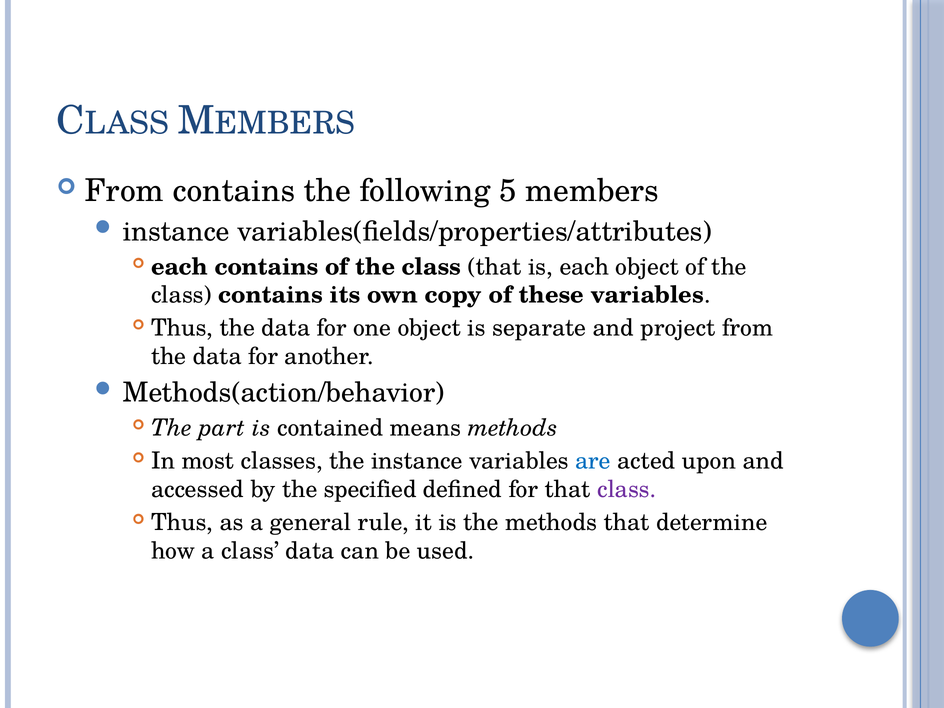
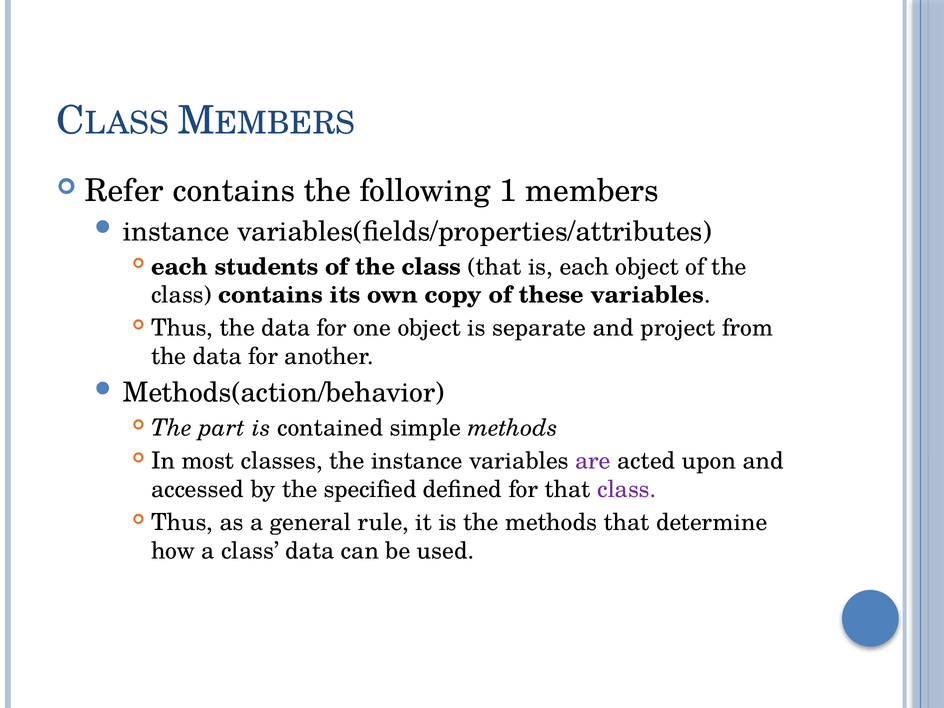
From: From -> Refer (124, 191)
5: 5 -> 1 (508, 191)
each contains: contains -> students (267, 267)
means: means -> simple (425, 428)
are colour: blue -> purple (593, 461)
